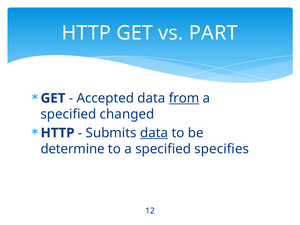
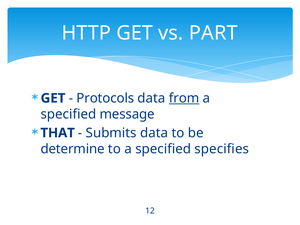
Accepted: Accepted -> Protocols (105, 98)
changed: changed -> message (127, 114)
HTTP: HTTP -> THAT (58, 133)
data underline: present -> none (154, 133)
